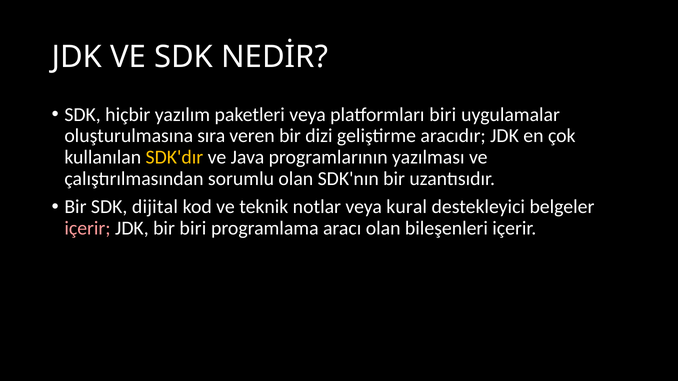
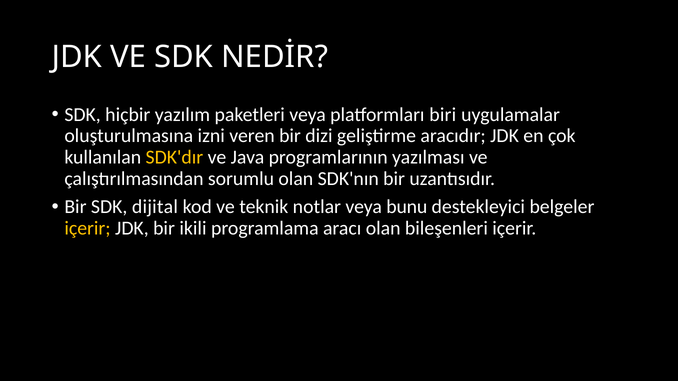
sıra: sıra -> izni (211, 136)
kural: kural -> bunu (407, 207)
içerir colour: pink -> yellow (88, 229)
bir biri: biri -> ikili (193, 229)
